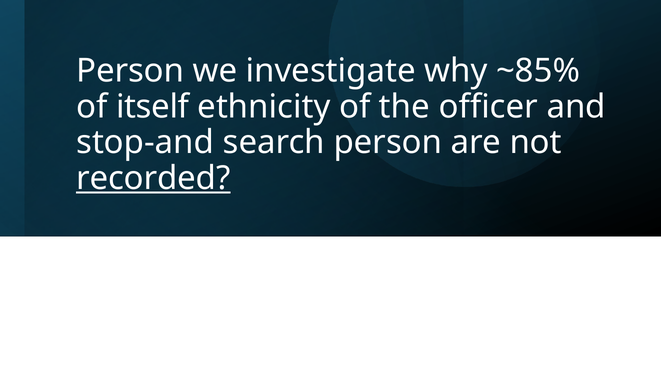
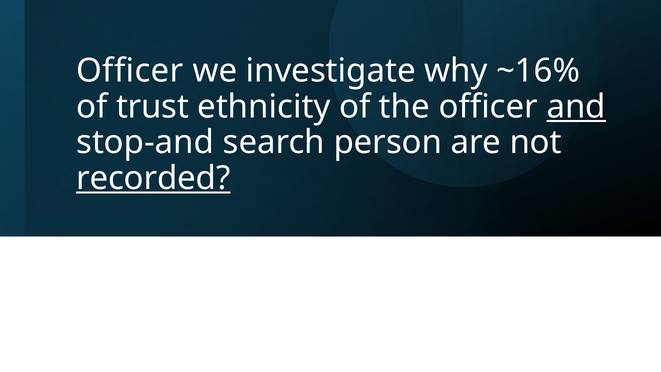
Person: Person -> Officer (130, 71)
~85%: ~85% -> ~16% (538, 71)
itself: itself -> trust (153, 107)
and underline: none -> present (576, 107)
